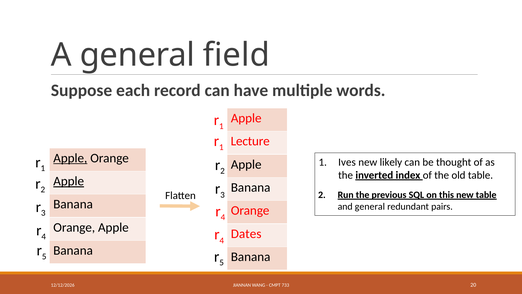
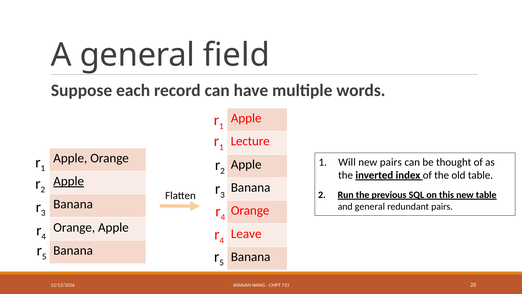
Apple underline: present -> none (70, 158)
Ives: Ives -> Will (347, 162)
new likely: likely -> pairs (391, 162)
Dates: Dates -> Leave (246, 233)
